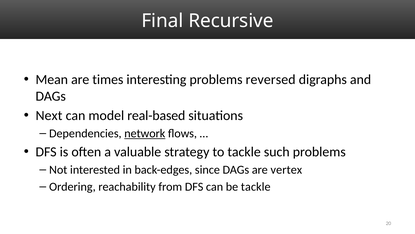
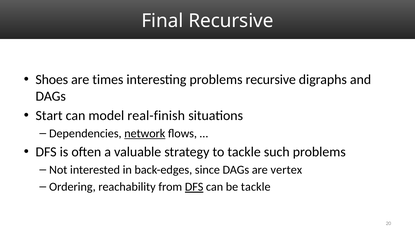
Mean: Mean -> Shoes (52, 79)
problems reversed: reversed -> recursive (271, 79)
Next: Next -> Start (49, 115)
real-based: real-based -> real-finish (156, 115)
DFS underline: none -> present (194, 186)
